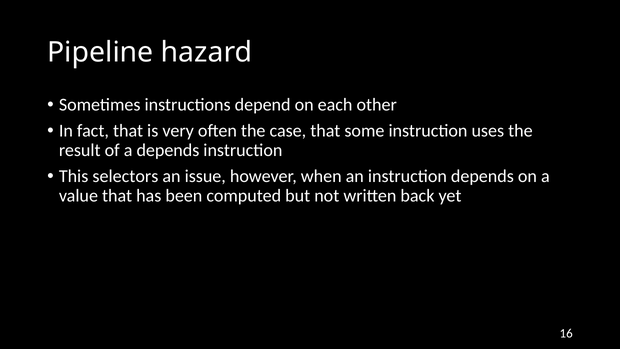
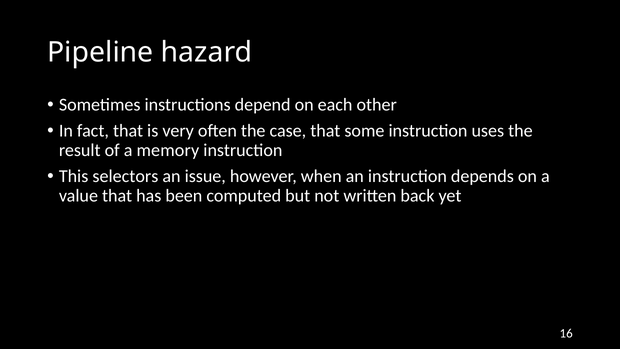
a depends: depends -> memory (168, 150)
